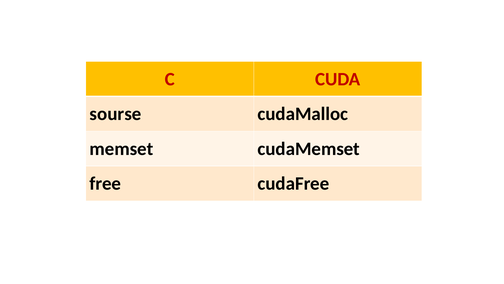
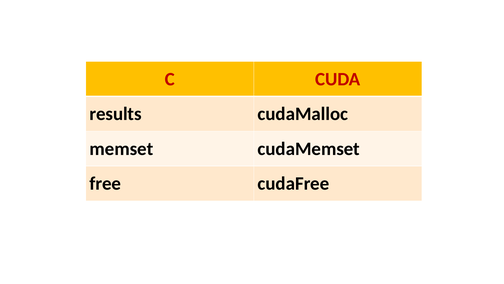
sourse: sourse -> results (116, 114)
